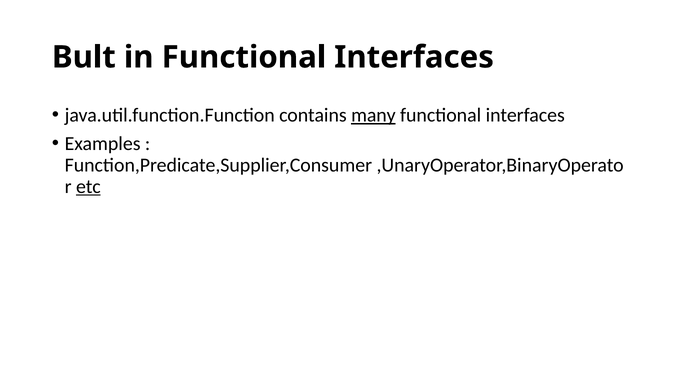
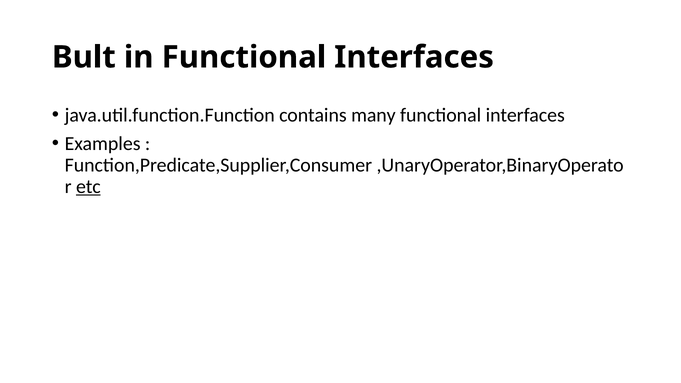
many underline: present -> none (373, 115)
